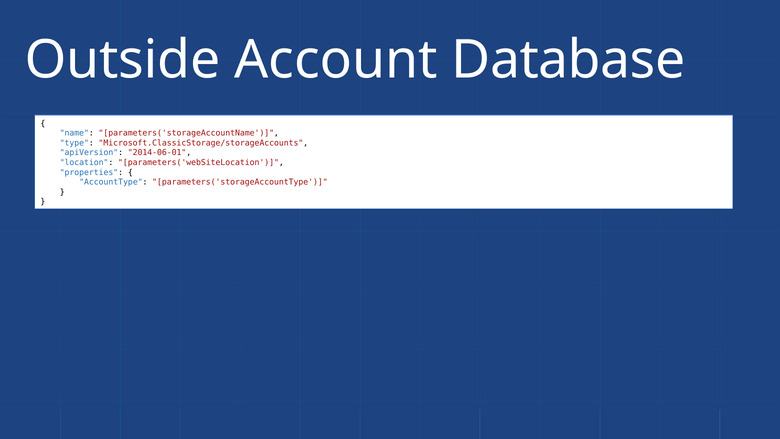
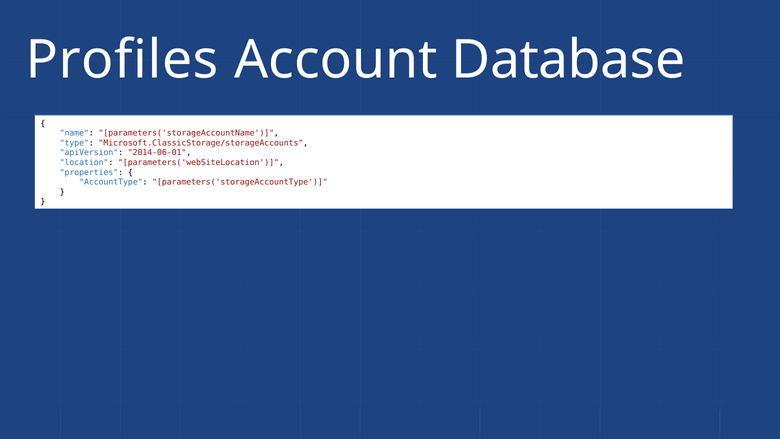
Outside: Outside -> Profiles (122, 60)
